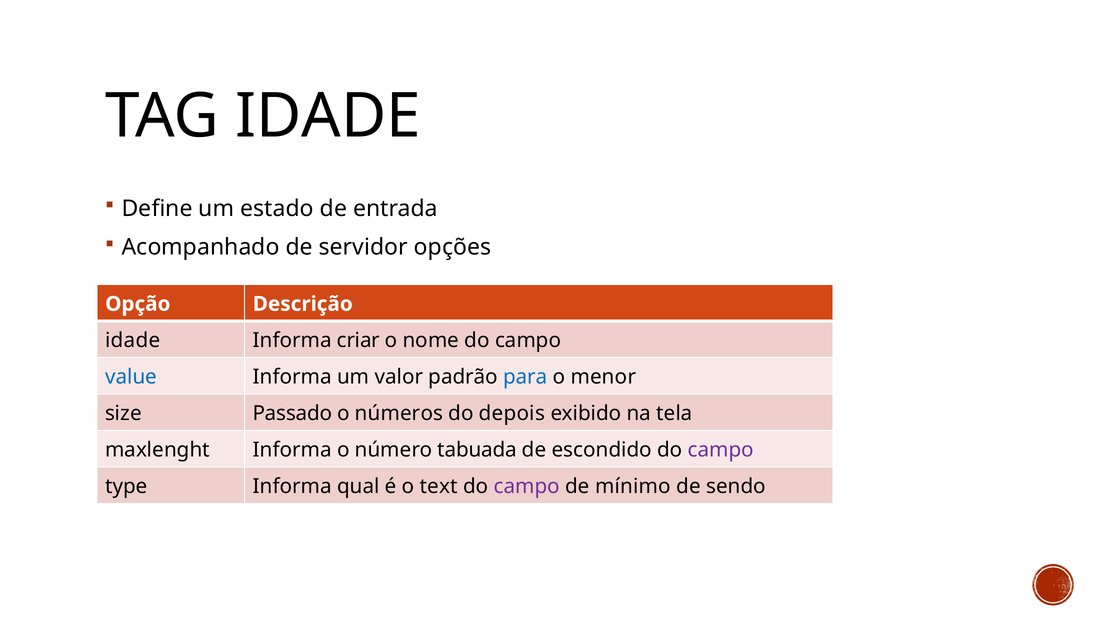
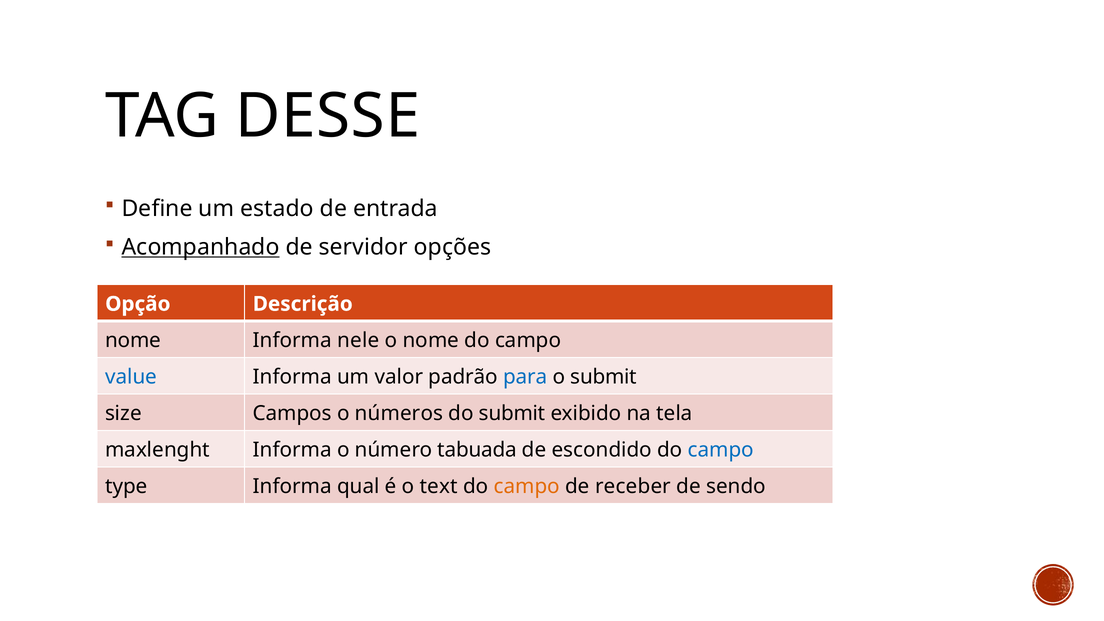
TAG IDADE: IDADE -> DESSE (328, 116)
Acompanhado underline: none -> present (201, 247)
idade: idade -> nome (133, 340)
criar: criar -> nele (358, 340)
o menor: menor -> submit (604, 377)
Passado: Passado -> Campos (292, 413)
do depois: depois -> submit (512, 413)
campo colour: purple -> blue (721, 450)
campo colour: purple -> orange (527, 486)
mínimo: mínimo -> receber (633, 486)
